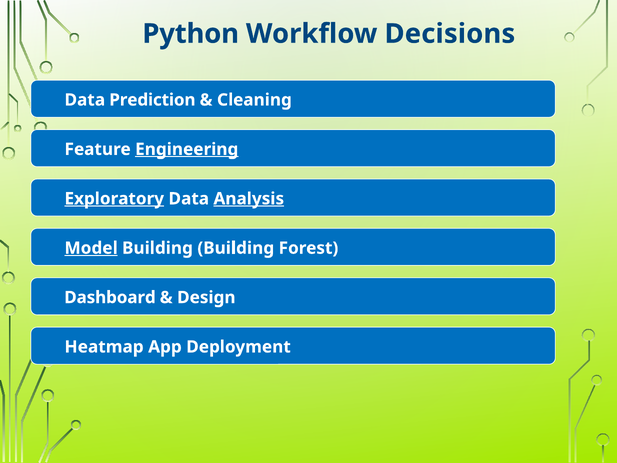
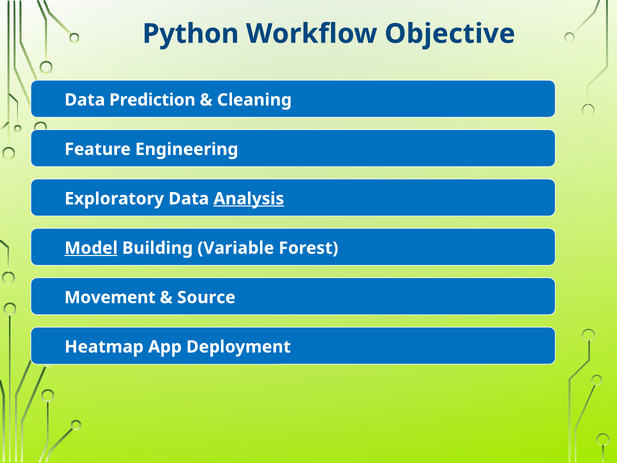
Decisions: Decisions -> Objective (450, 34)
Engineering underline: present -> none (187, 149)
Exploratory underline: present -> none (114, 199)
Building Building: Building -> Variable (236, 248)
Dashboard: Dashboard -> Movement (110, 297)
Design: Design -> Source (206, 297)
